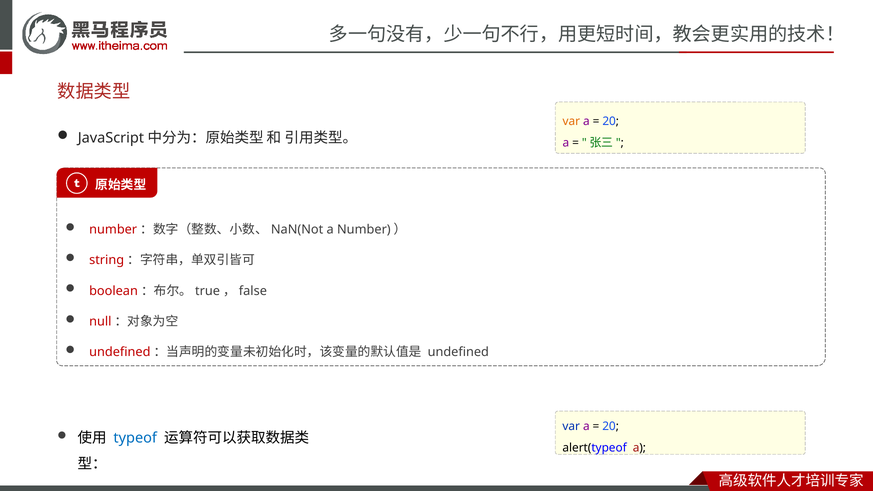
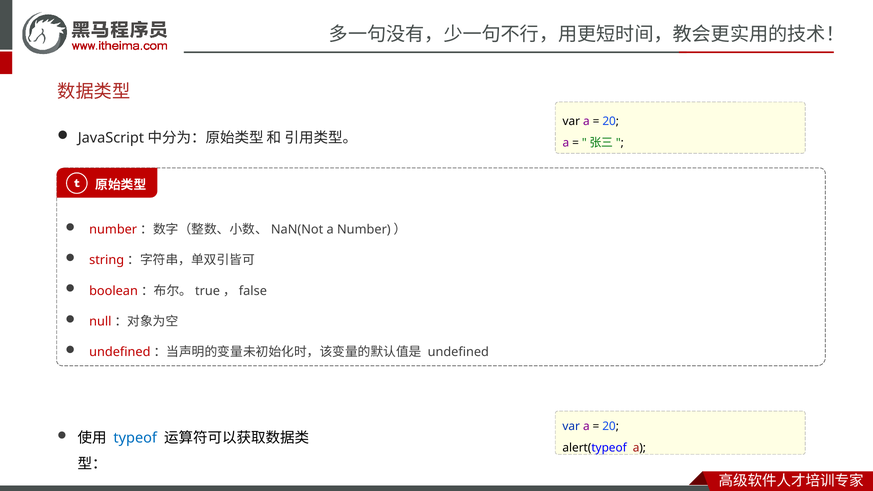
var colour: orange -> black (571, 121)
